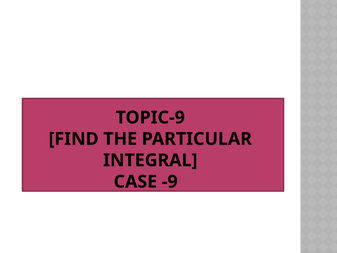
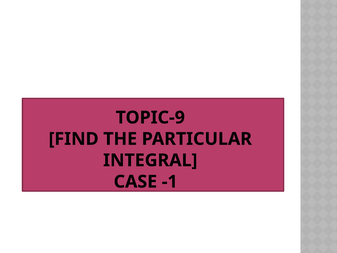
-9: -9 -> -1 (170, 182)
